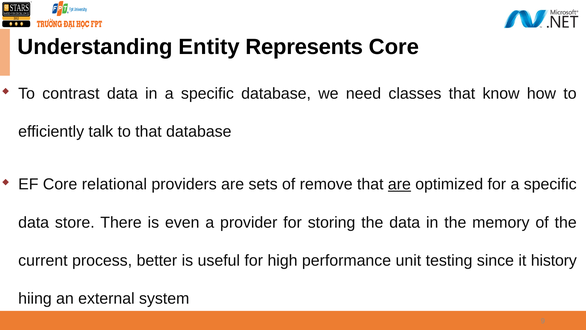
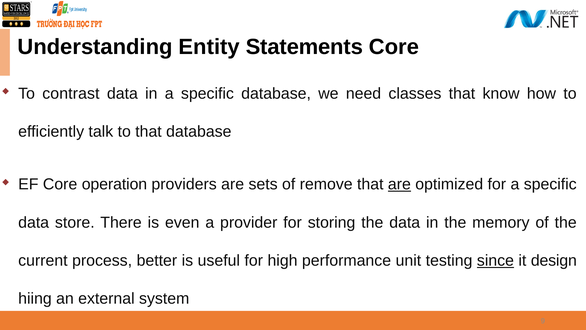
Represents: Represents -> Statements (304, 47)
relational: relational -> operation (114, 184)
since underline: none -> present (495, 260)
history: history -> design (554, 260)
